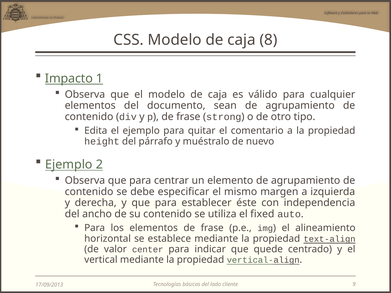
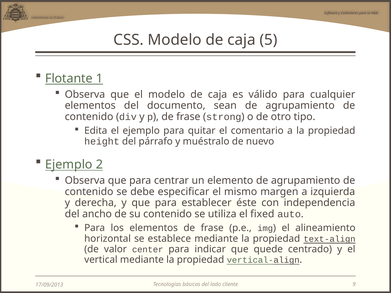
8: 8 -> 5 (269, 40)
Impacto: Impacto -> Flotante (69, 79)
